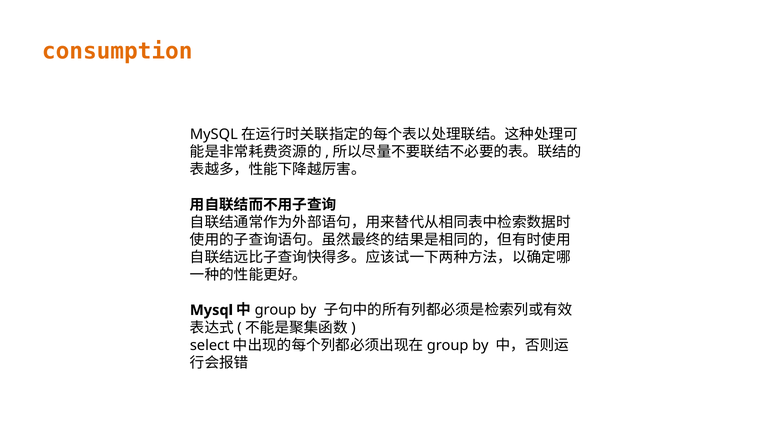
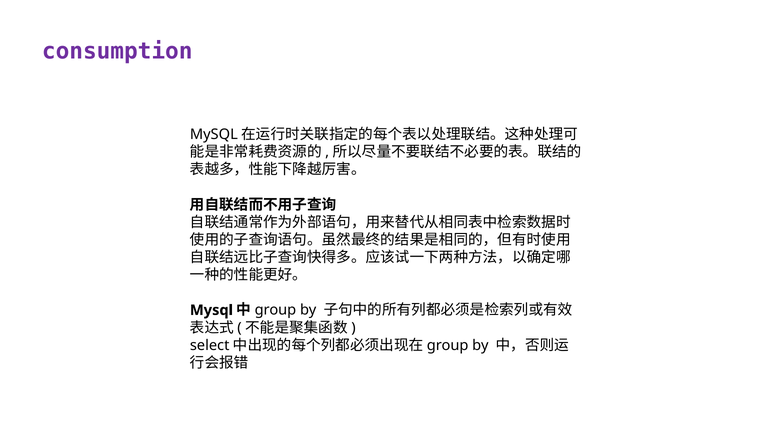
consumption colour: orange -> purple (117, 51)
